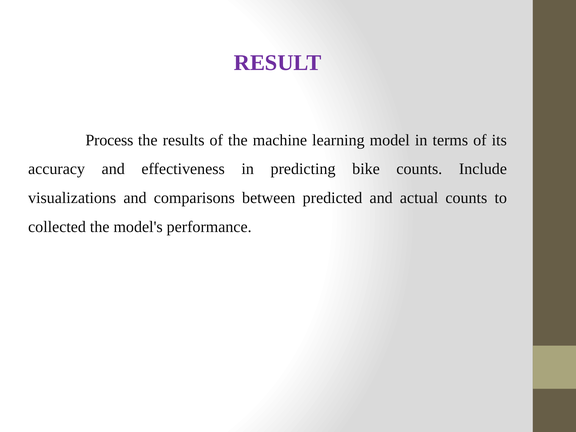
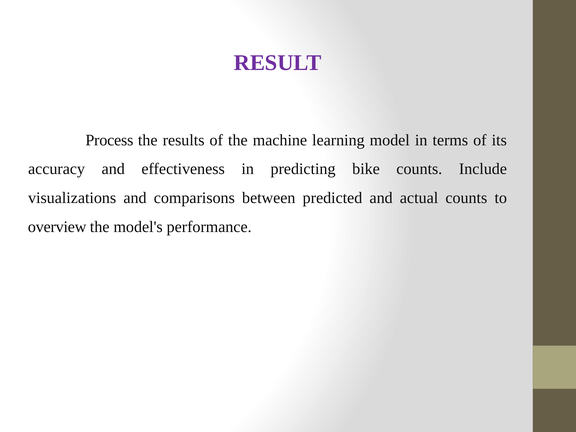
collected: collected -> overview (57, 227)
